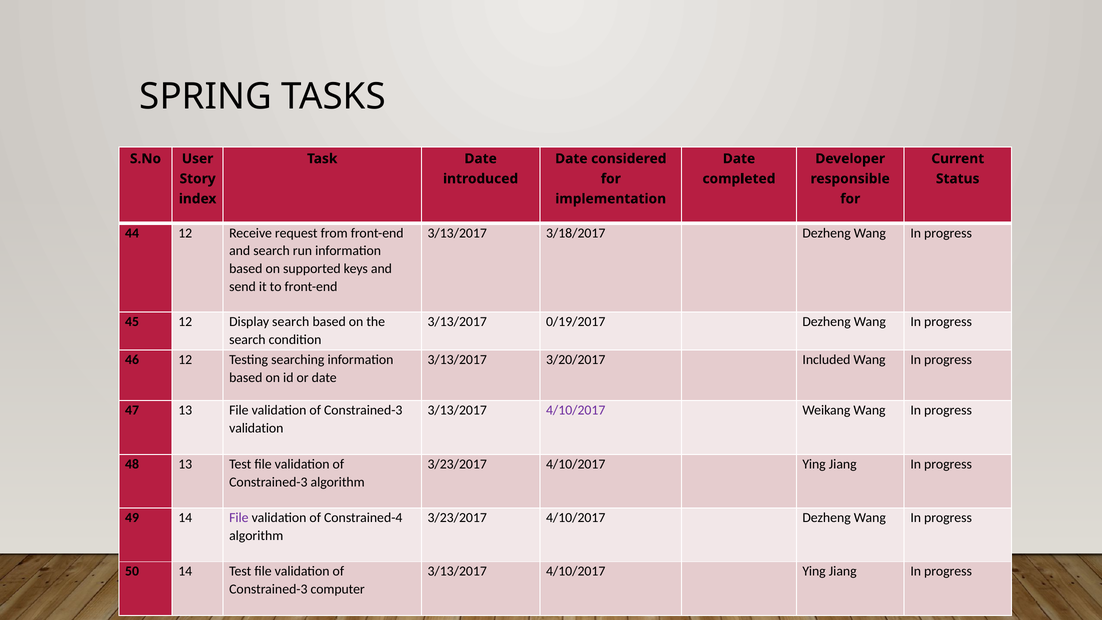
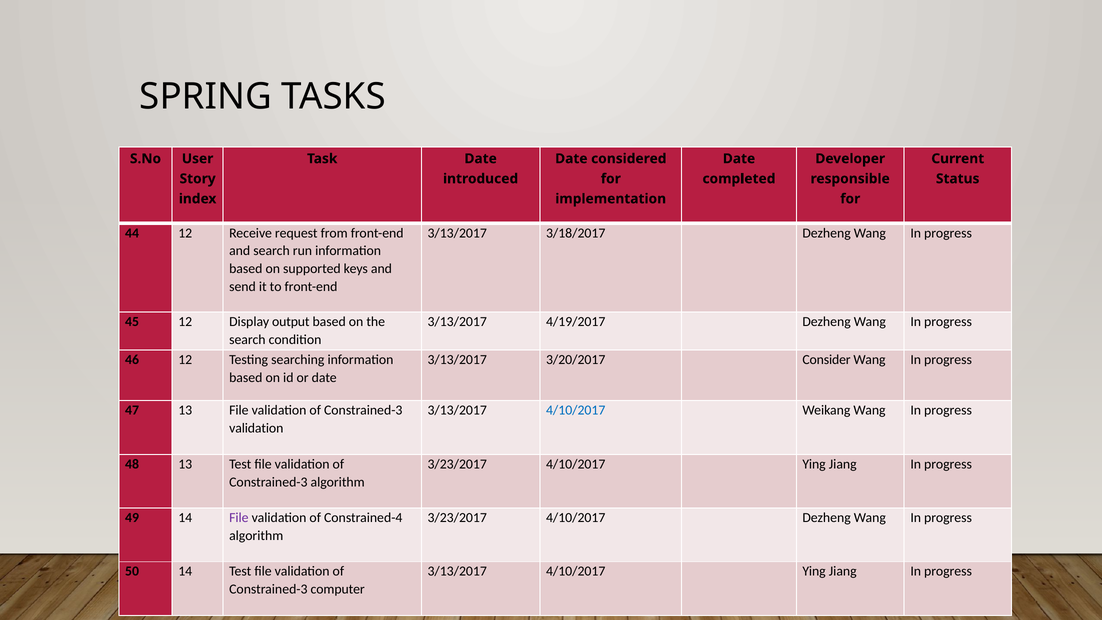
Display search: search -> output (291, 322)
0/19/2017: 0/19/2017 -> 4/19/2017 (576, 322)
Included: Included -> Consider (827, 360)
4/10/2017 colour: purple -> blue (576, 410)
